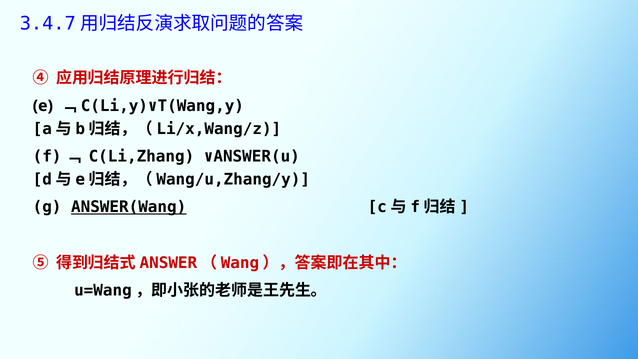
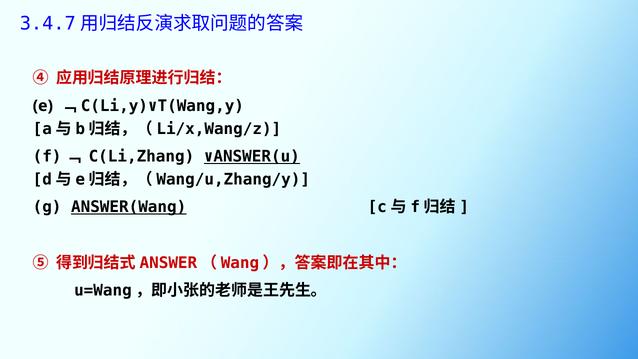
∨ANSWER(u underline: none -> present (252, 156)
